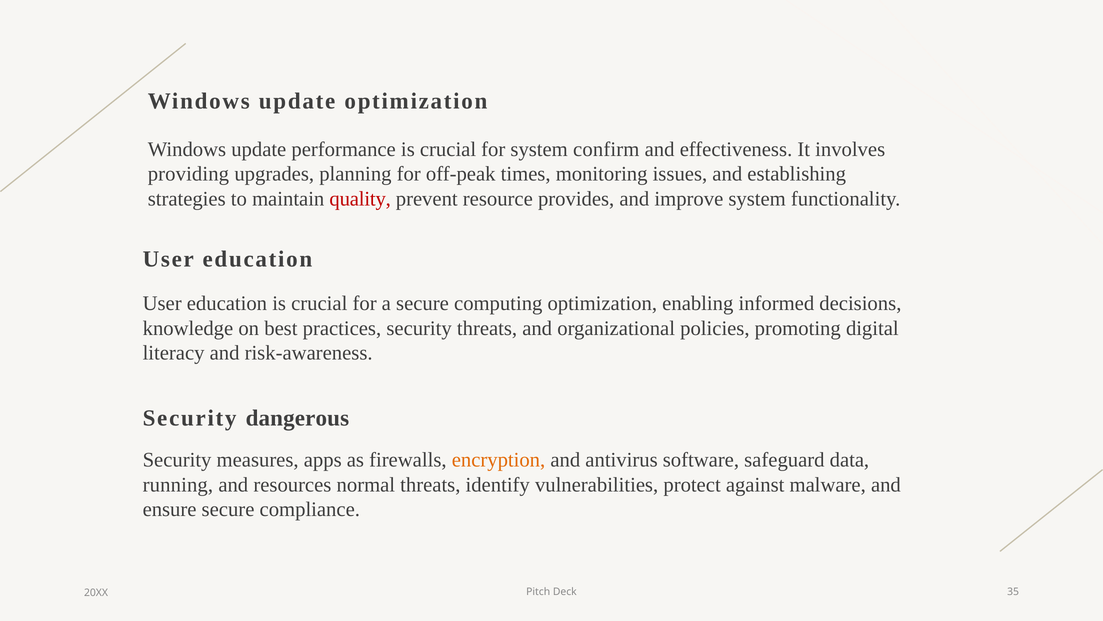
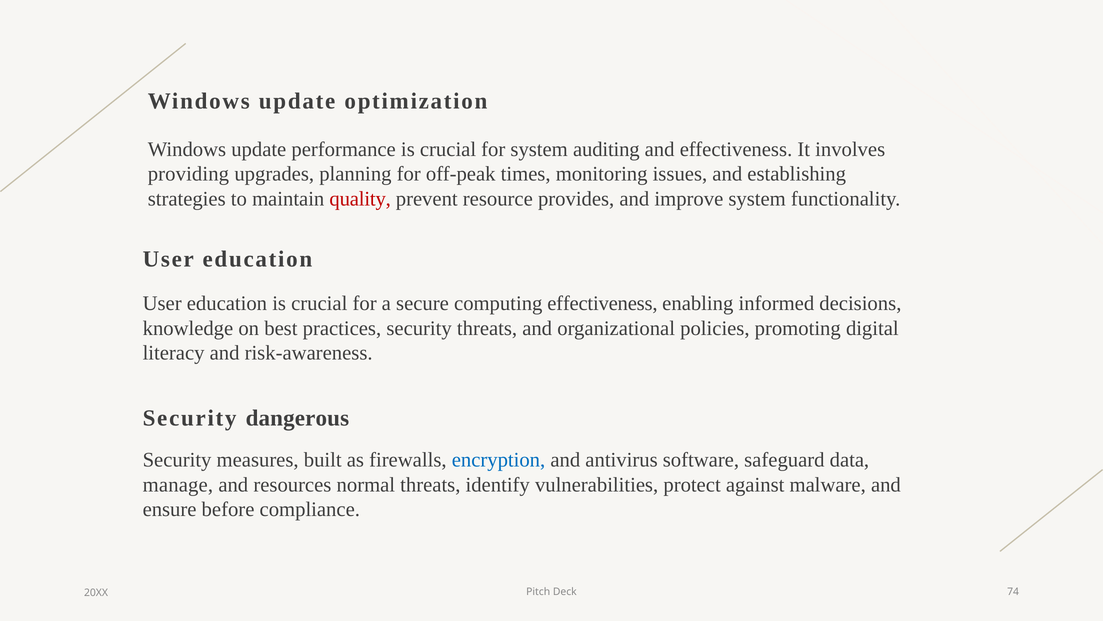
confirm: confirm -> auditing (606, 149)
computing optimization: optimization -> effectiveness (602, 303)
apps: apps -> built (323, 459)
encryption colour: orange -> blue (499, 459)
running: running -> manage (178, 484)
ensure secure: secure -> before (228, 509)
35: 35 -> 74 (1013, 591)
